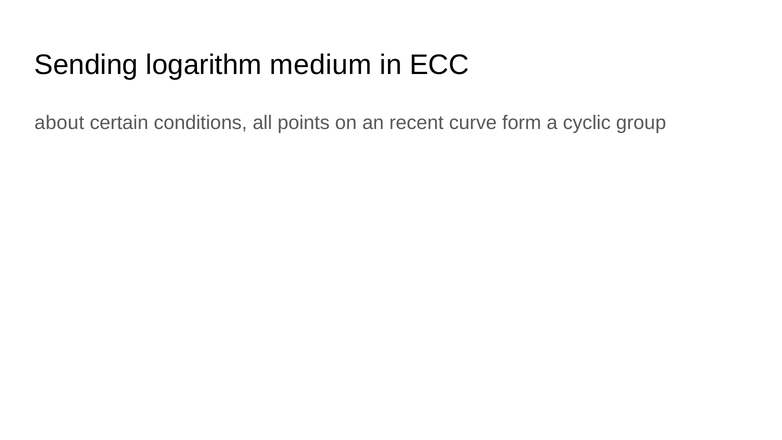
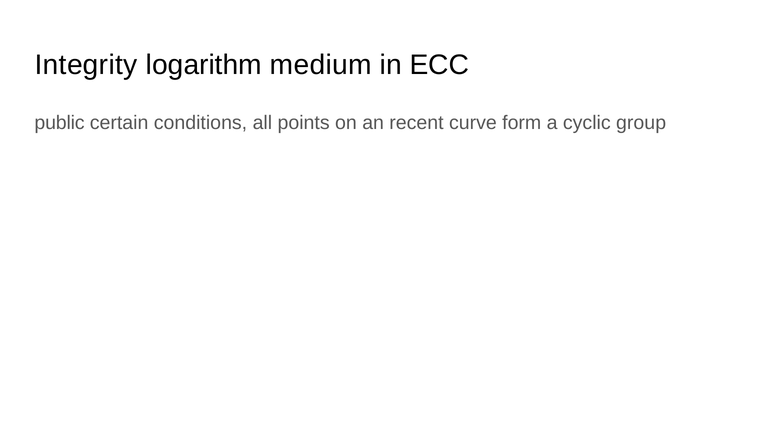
Sending: Sending -> Integrity (86, 65)
about: about -> public (60, 123)
